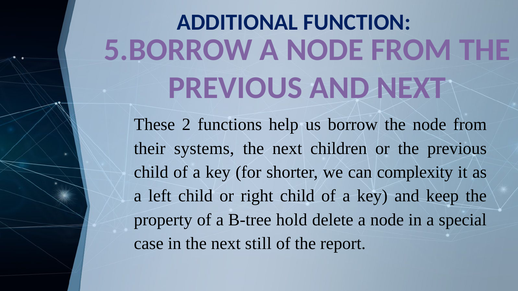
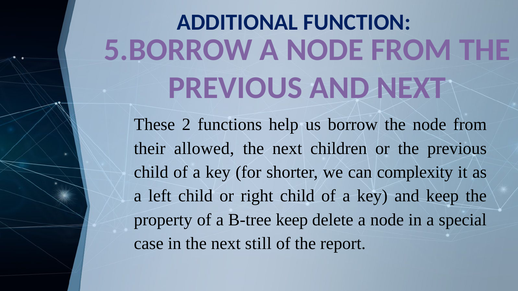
systems: systems -> allowed (204, 149)
B-tree hold: hold -> keep (292, 220)
